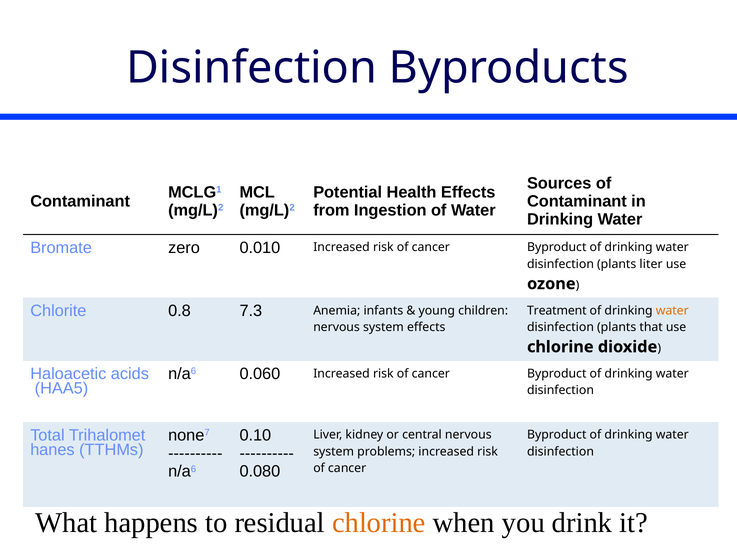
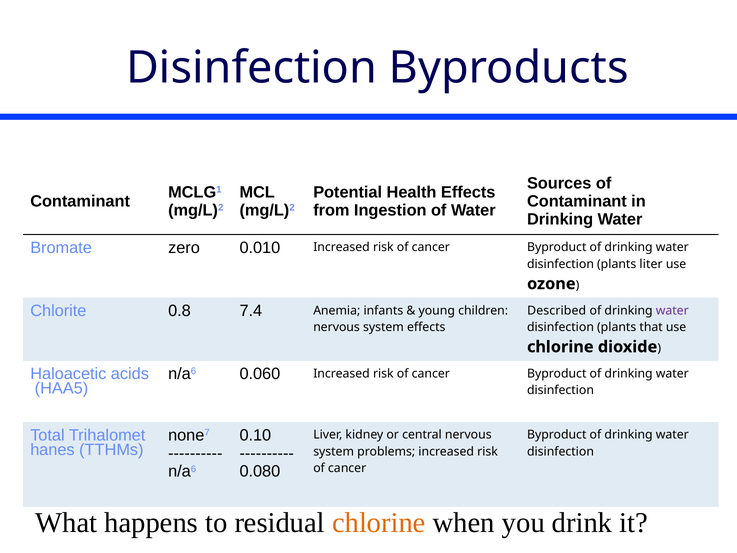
7.3: 7.3 -> 7.4 (251, 311)
Treatment: Treatment -> Described (557, 310)
water colour: orange -> purple (672, 310)
